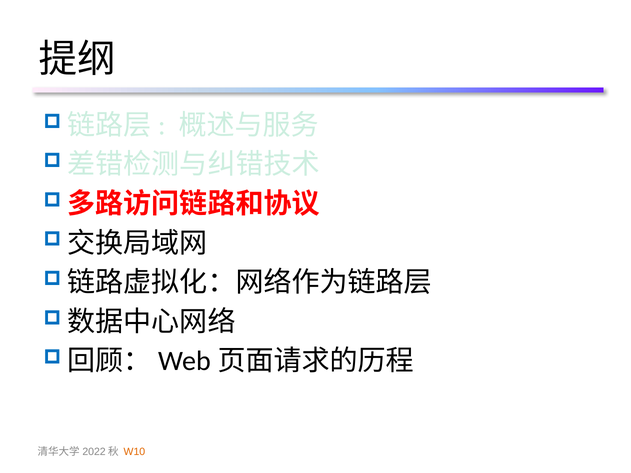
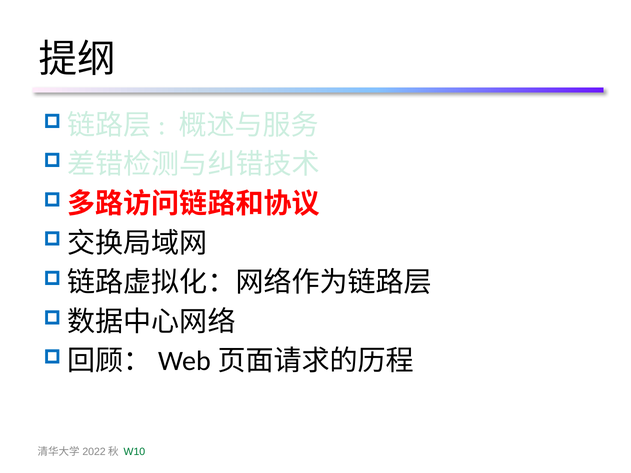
W10 colour: orange -> green (134, 452)
